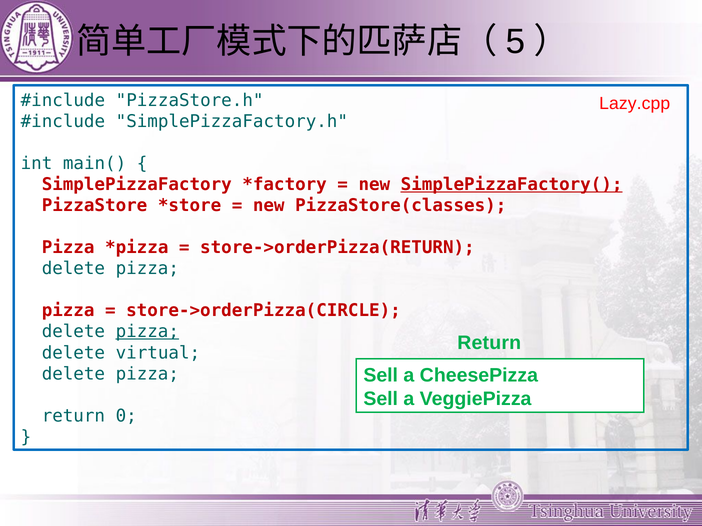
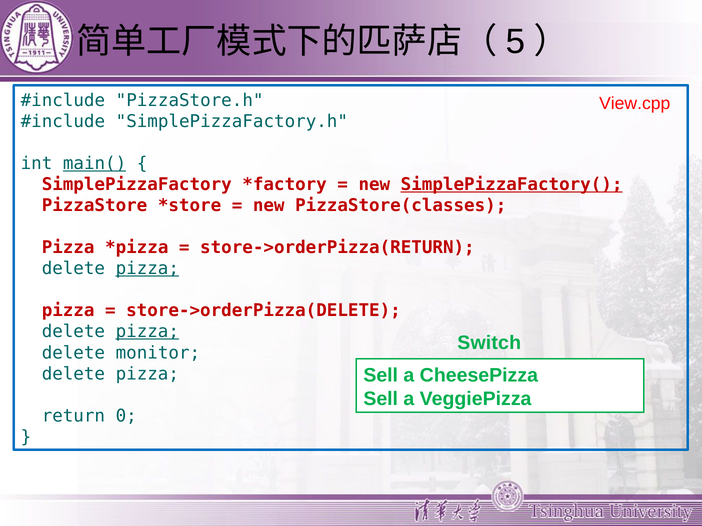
Lazy.cpp: Lazy.cpp -> View.cpp (635, 104)
main( underline: none -> present (95, 164)
pizza underline: none -> present (147, 269)
store->orderPizza(CIRCLE: store->orderPizza(CIRCLE -> store->orderPizza(DELETE (263, 311)
Return: Return -> Switch (489, 343)
virtual: virtual -> monitor (158, 353)
